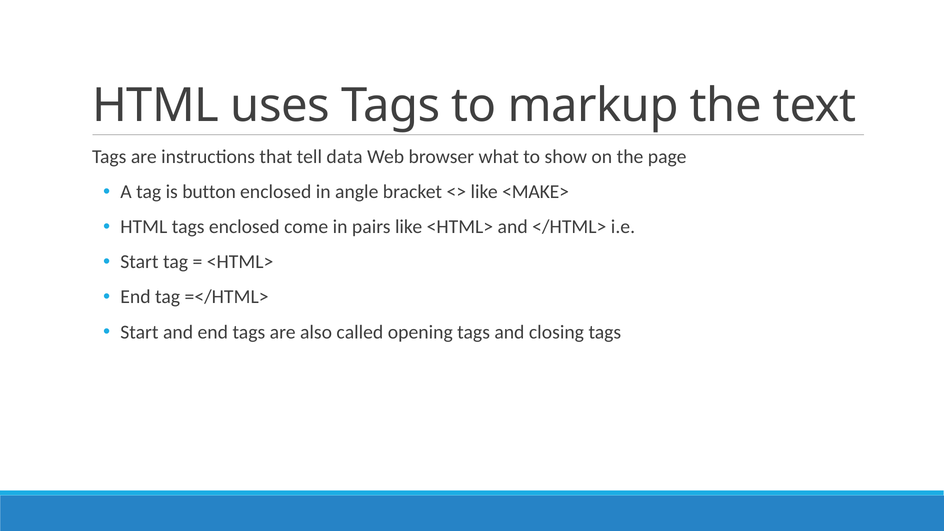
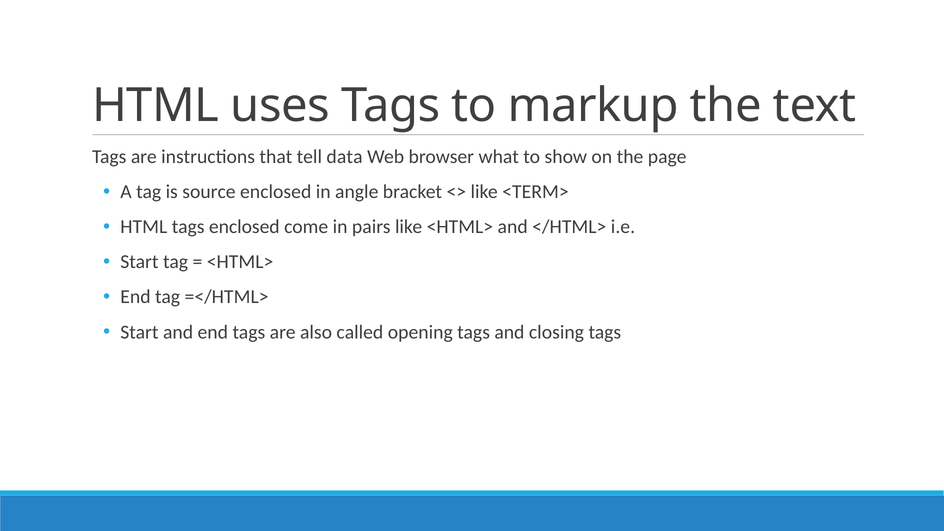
button: button -> source (209, 192)
<MAKE>: <MAKE> -> <TERM> (535, 192)
